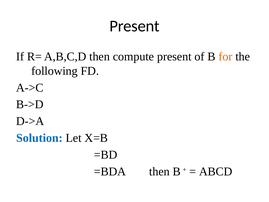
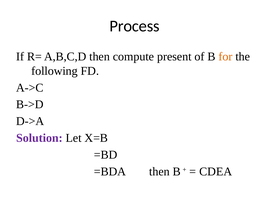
Present: Present -> Process (135, 26)
Solution colour: blue -> purple (39, 138)
ABCD: ABCD -> CDEA (216, 171)
